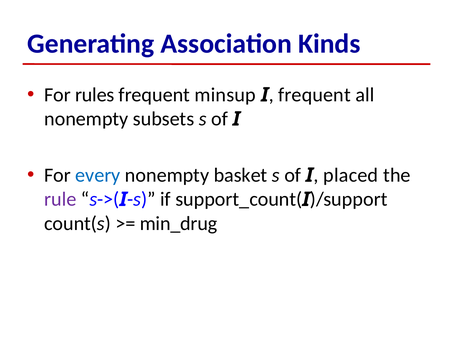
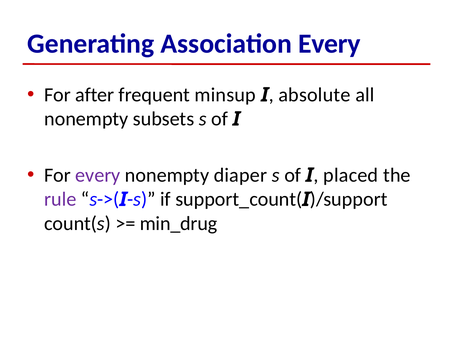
Association Kinds: Kinds -> Every (329, 44)
rules: rules -> after (95, 95)
frequent: frequent -> absolute (314, 95)
every colour: blue -> purple (98, 176)
basket: basket -> diaper (240, 176)
